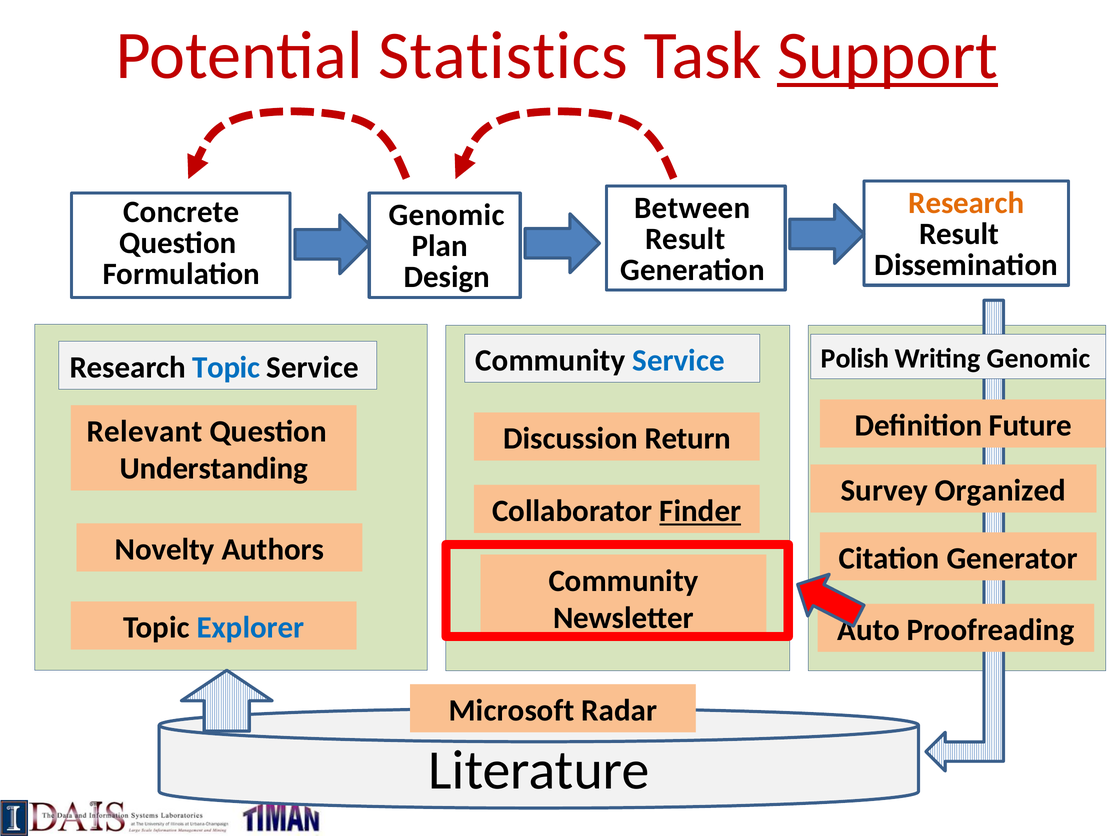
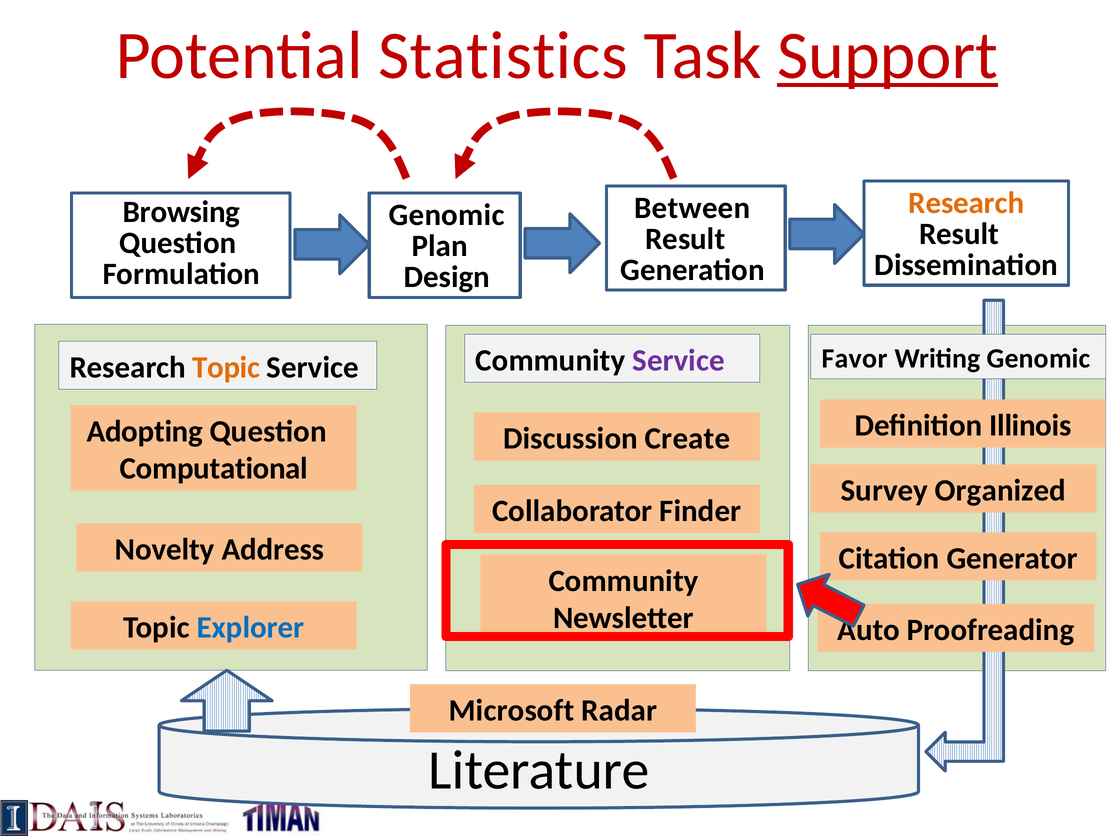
Concrete: Concrete -> Browsing (182, 212)
Polish: Polish -> Favor (855, 359)
Service colour: blue -> purple (679, 361)
Topic colour: blue -> orange (226, 368)
Future: Future -> Illinois (1030, 426)
Relevant: Relevant -> Adopting (145, 432)
Return: Return -> Create (688, 439)
Understanding: Understanding -> Computational (214, 469)
Finder underline: present -> none (700, 511)
Authors: Authors -> Address (273, 550)
